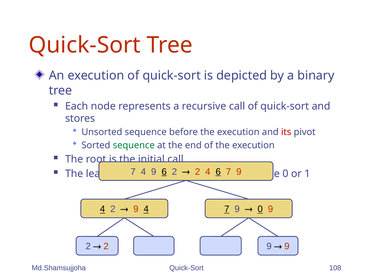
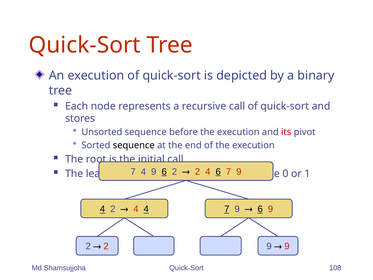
sequence colour: green -> black (134, 145)
9: 9 -> 4 (136, 209)
0: 0 -> 6 (260, 209)
